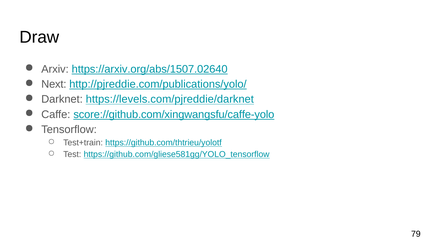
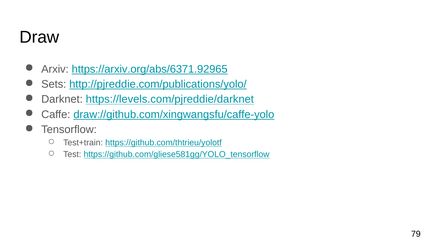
https://arxiv.org/abs/1507.02640: https://arxiv.org/abs/1507.02640 -> https://arxiv.org/abs/6371.92965 (150, 69)
Next: Next -> Sets (54, 84)
score://github.com/xingwangsfu/caffe-yolo: score://github.com/xingwangsfu/caffe-yolo -> draw://github.com/xingwangsfu/caffe-yolo (174, 114)
